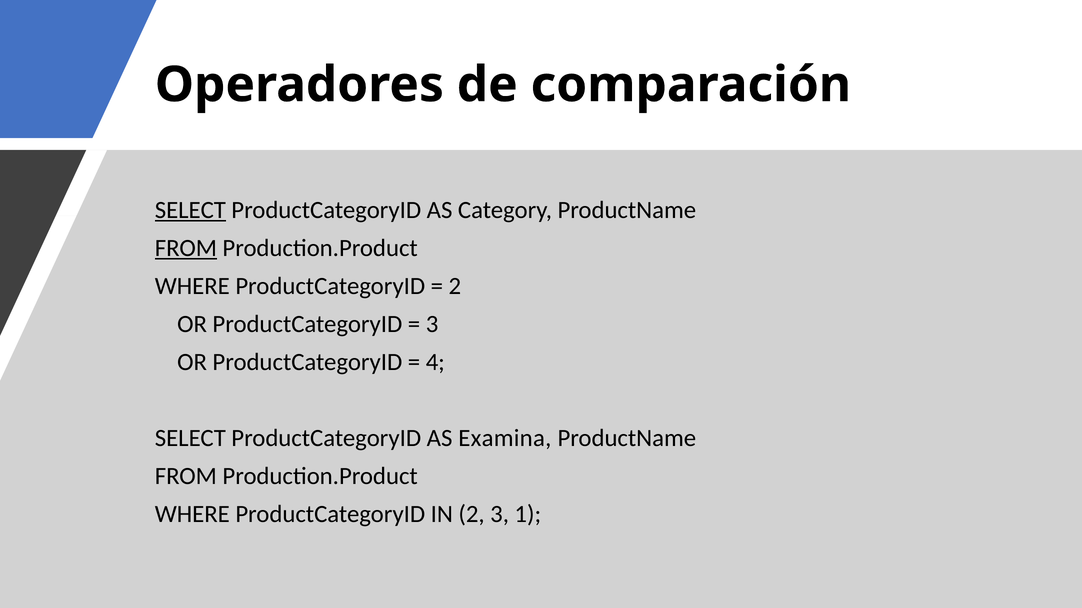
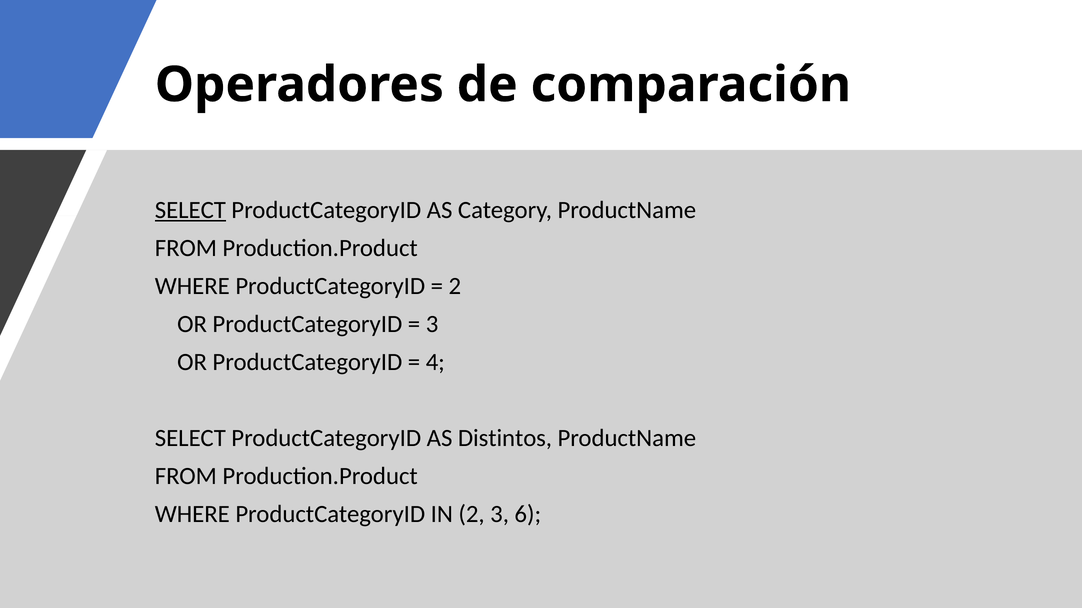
FROM underline: present -> none (186, 248)
Examina: Examina -> Distintos (505, 439)
1: 1 -> 6 (528, 515)
